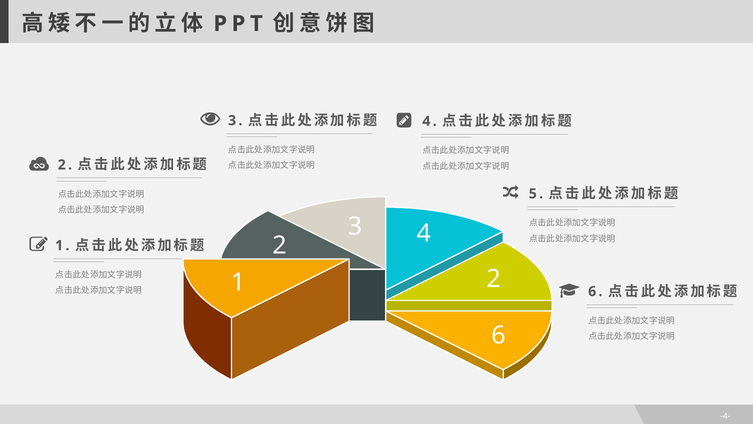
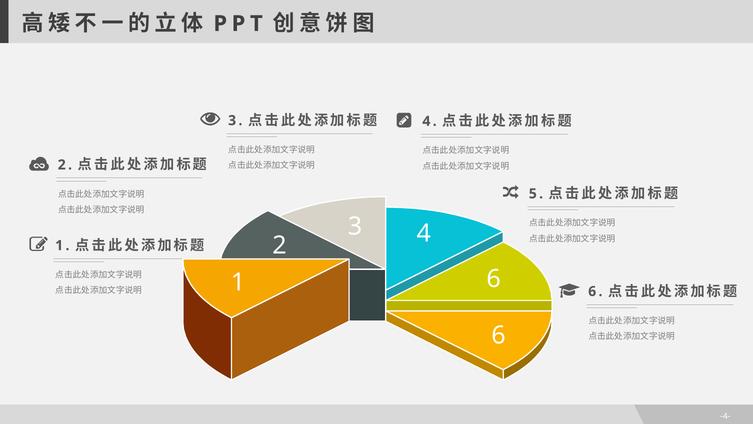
1 2: 2 -> 6 (494, 278)
